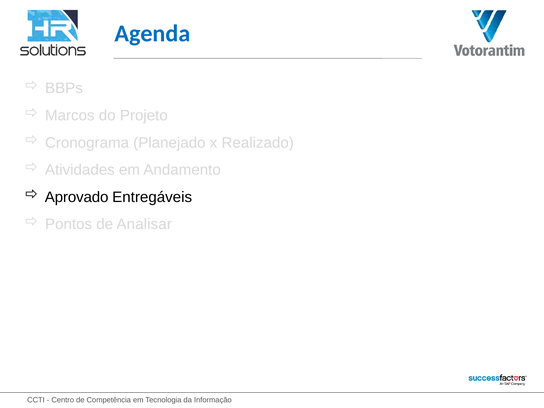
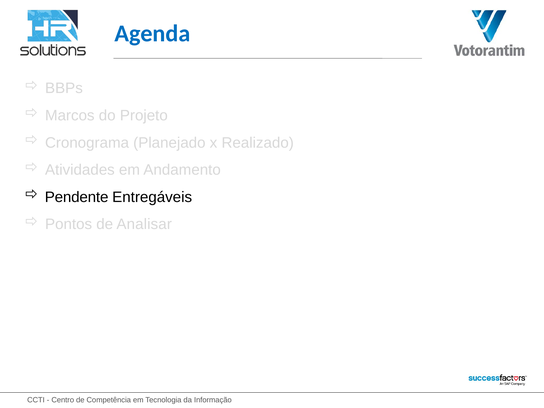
Aprovado: Aprovado -> Pendente (77, 197)
